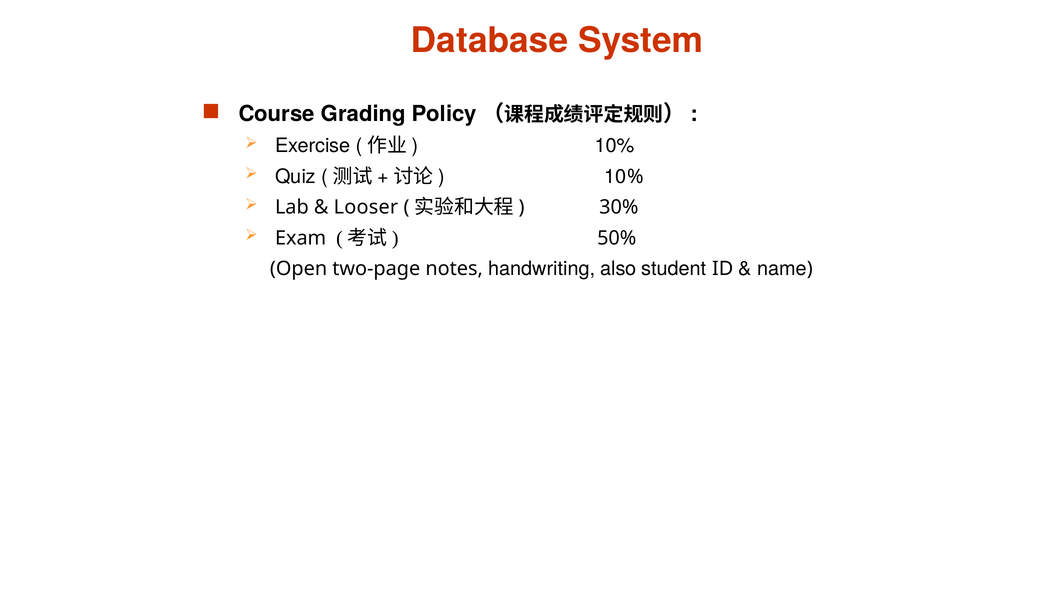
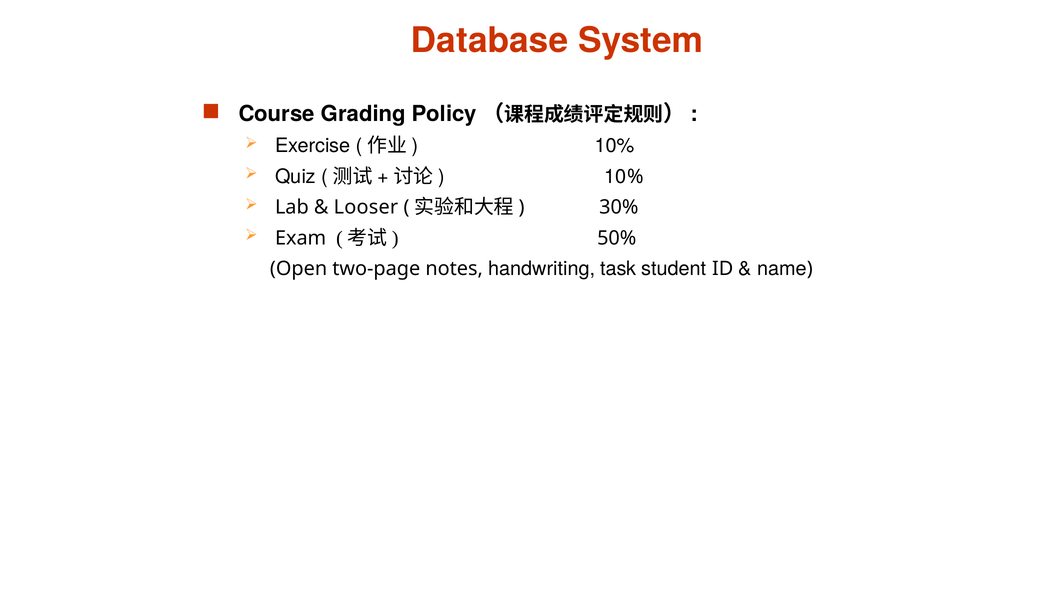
also: also -> task (618, 269)
